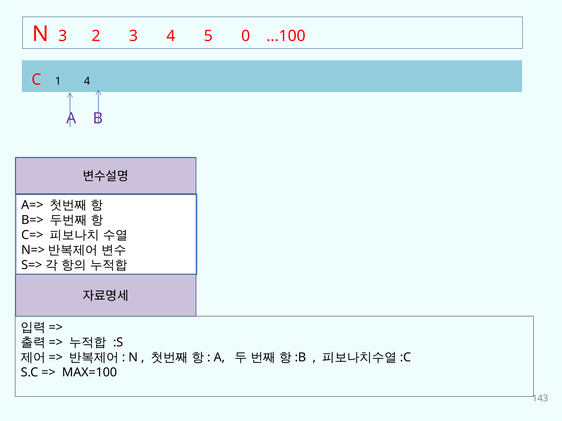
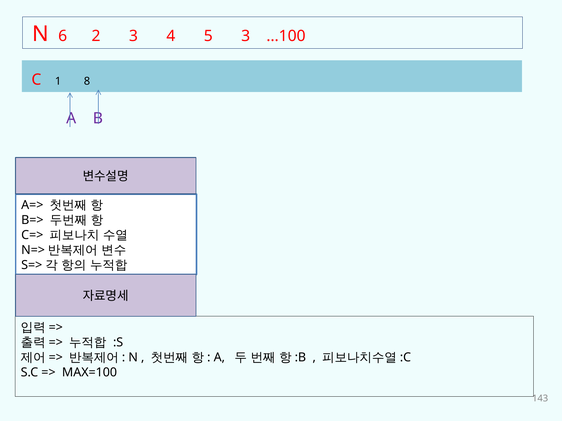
N 3: 3 -> 6 (63, 36)
5 0: 0 -> 3 (246, 36)
1 4: 4 -> 8 (87, 81)
